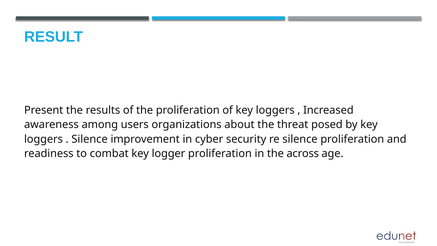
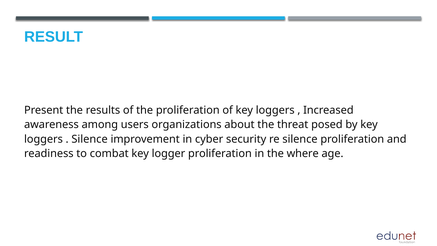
across: across -> where (303, 153)
